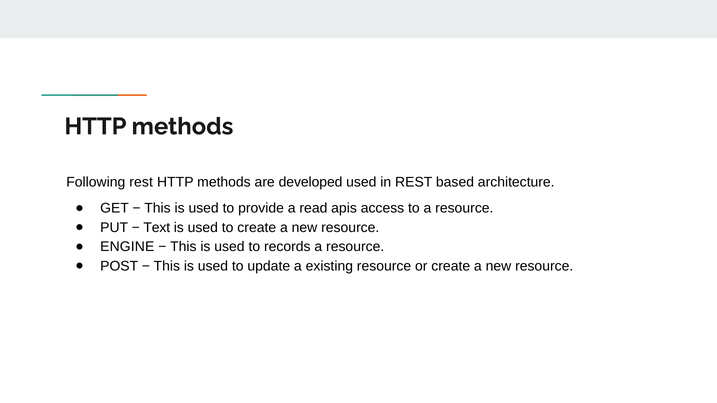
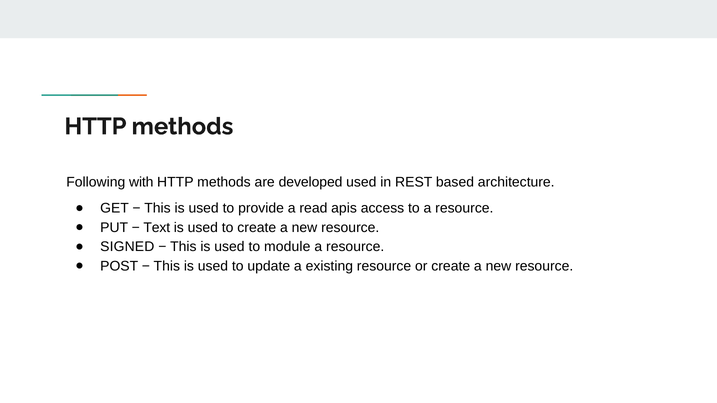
Following rest: rest -> with (141, 182)
ENGINE: ENGINE -> SIGNED (127, 247)
records: records -> module (287, 247)
